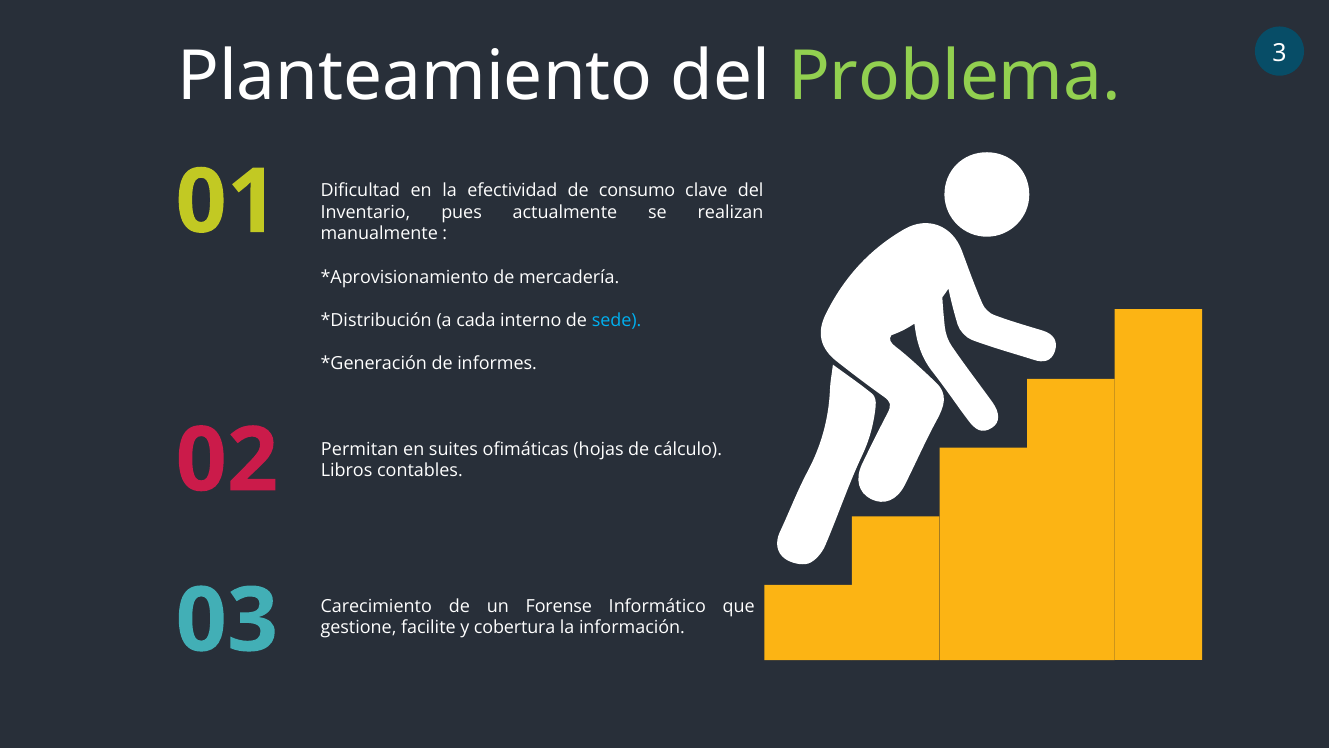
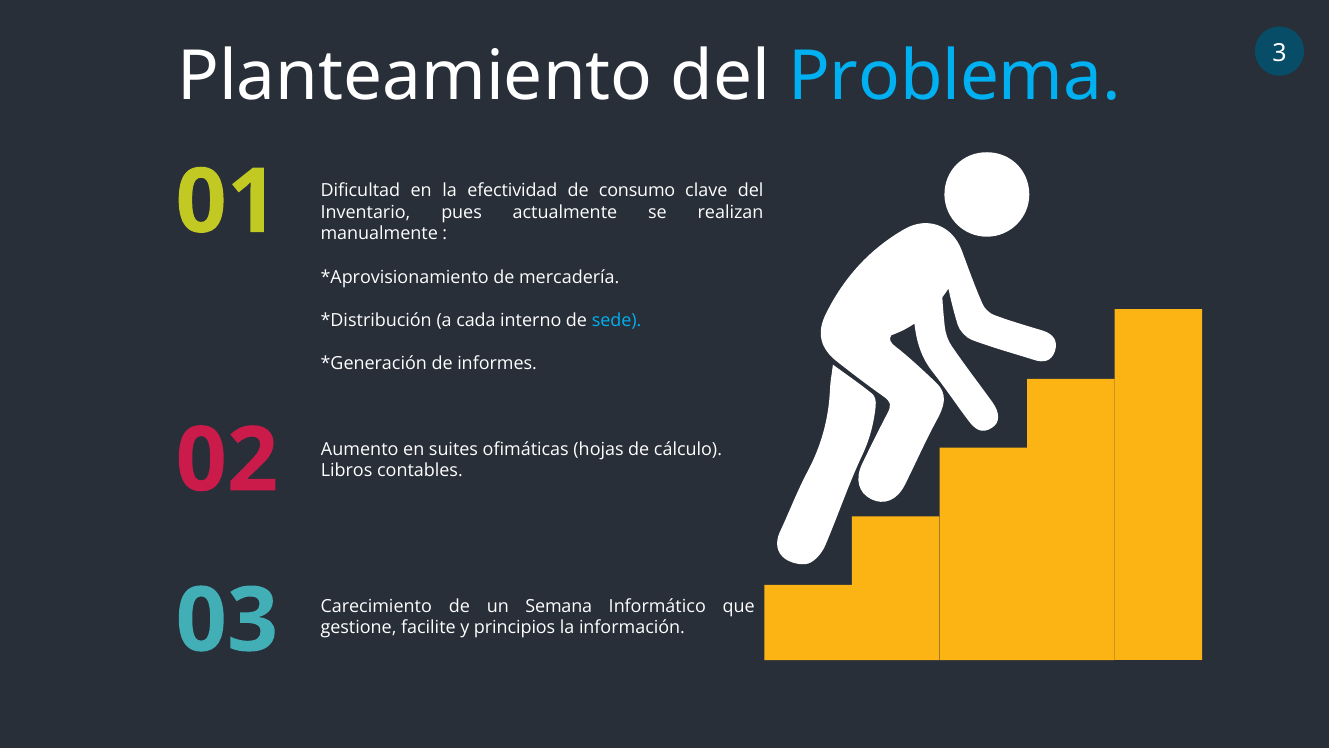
Problema colour: light green -> light blue (954, 77)
Permitan: Permitan -> Aumento (360, 449)
Forense: Forense -> Semana (559, 606)
cobertura: cobertura -> principios (515, 628)
